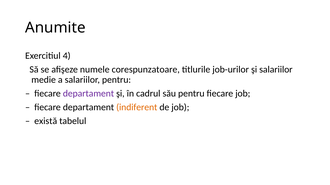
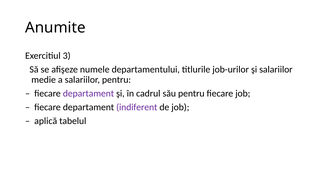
4: 4 -> 3 (67, 56)
corespunzatoare: corespunzatoare -> departamentului (146, 70)
indiferent colour: orange -> purple (137, 108)
există: există -> aplică (46, 121)
